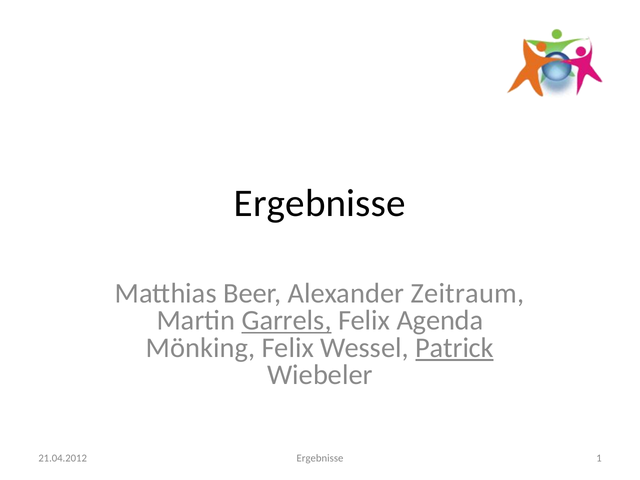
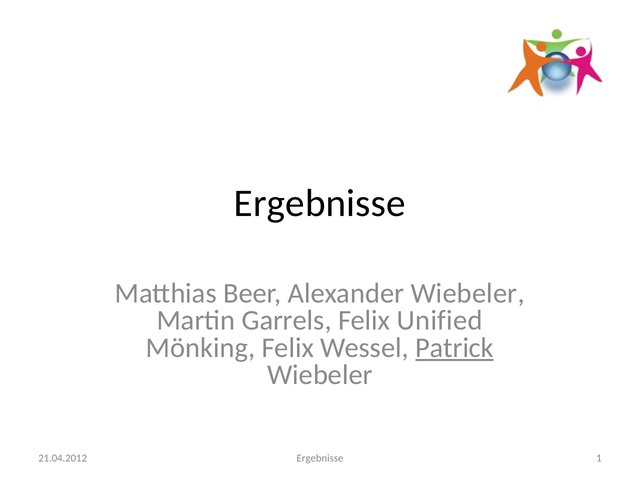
Alexander Zeitraum: Zeitraum -> Wiebeler (468, 293)
Garrels underline: present -> none (287, 320)
Agenda: Agenda -> Unified (440, 320)
